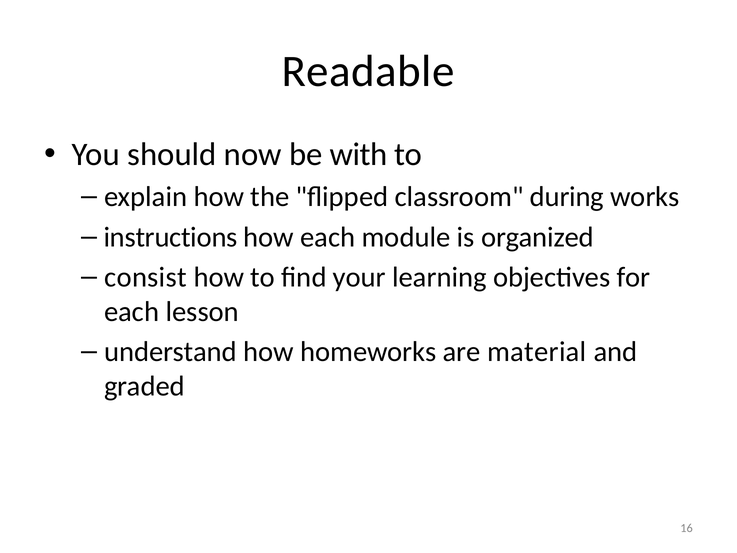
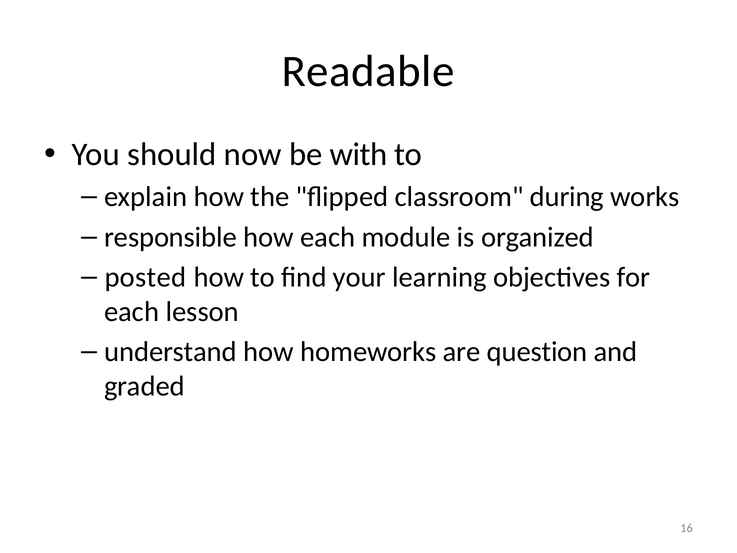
instructions: instructions -> responsible (171, 237)
consist: consist -> posted (145, 277)
material: material -> question (537, 352)
